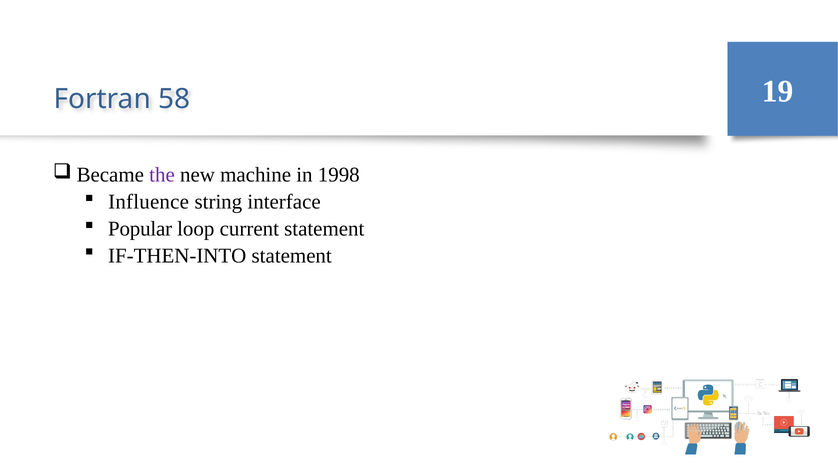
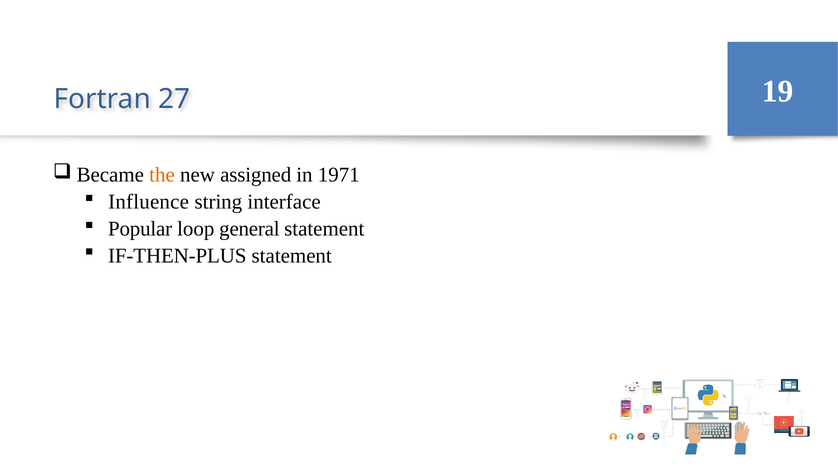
58: 58 -> 27 (174, 99)
the colour: purple -> orange (162, 175)
machine: machine -> assigned (256, 175)
1998: 1998 -> 1971 (339, 175)
current: current -> general (249, 229)
IF-THEN-INTO: IF-THEN-INTO -> IF-THEN-PLUS (177, 256)
